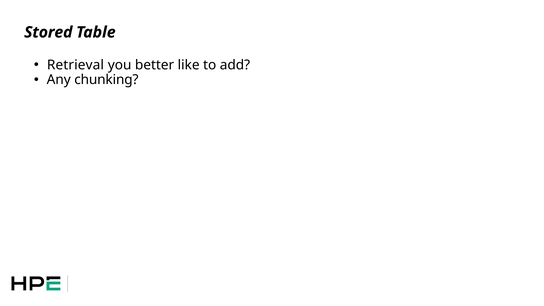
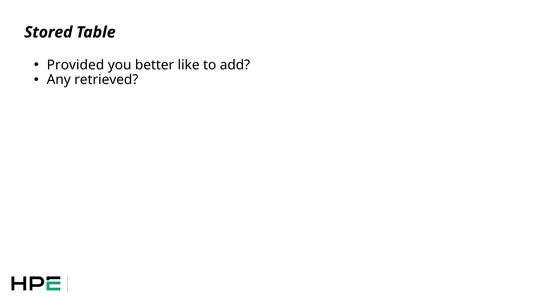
Retrieval: Retrieval -> Provided (75, 65)
chunking: chunking -> retrieved (106, 80)
